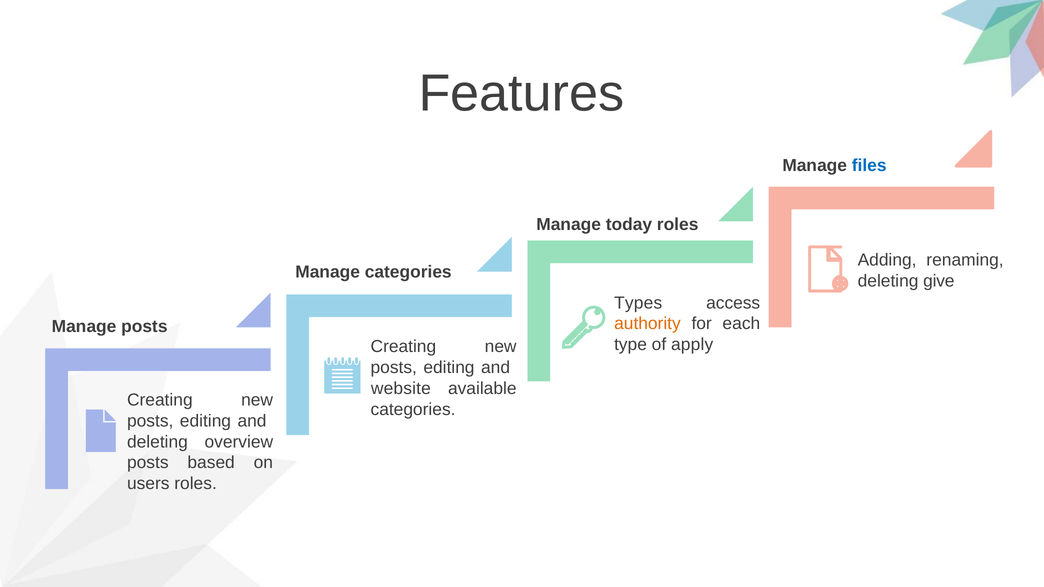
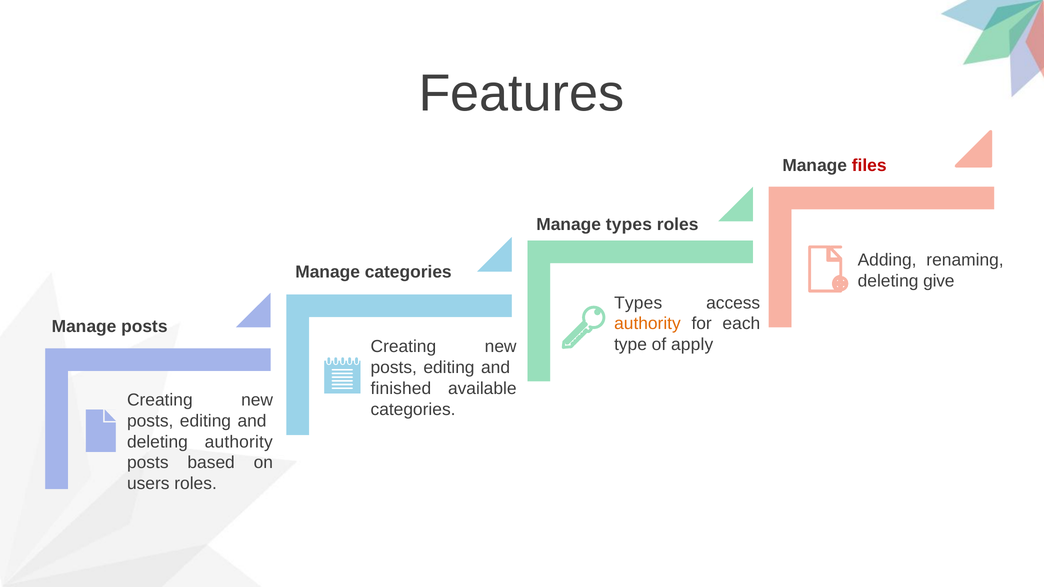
files colour: blue -> red (869, 166)
Manage today: today -> types (629, 224)
website: website -> finished (401, 389)
deleting overview: overview -> authority (239, 442)
